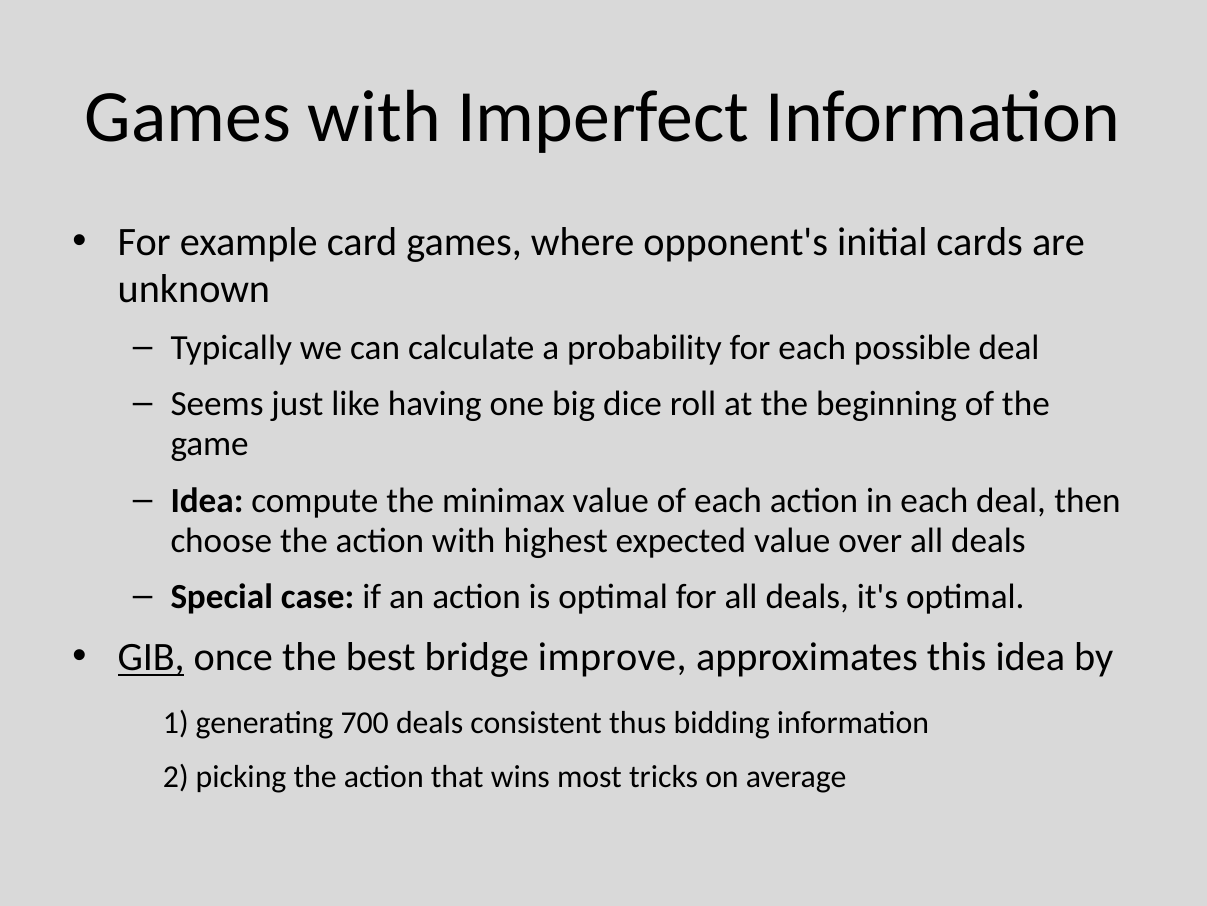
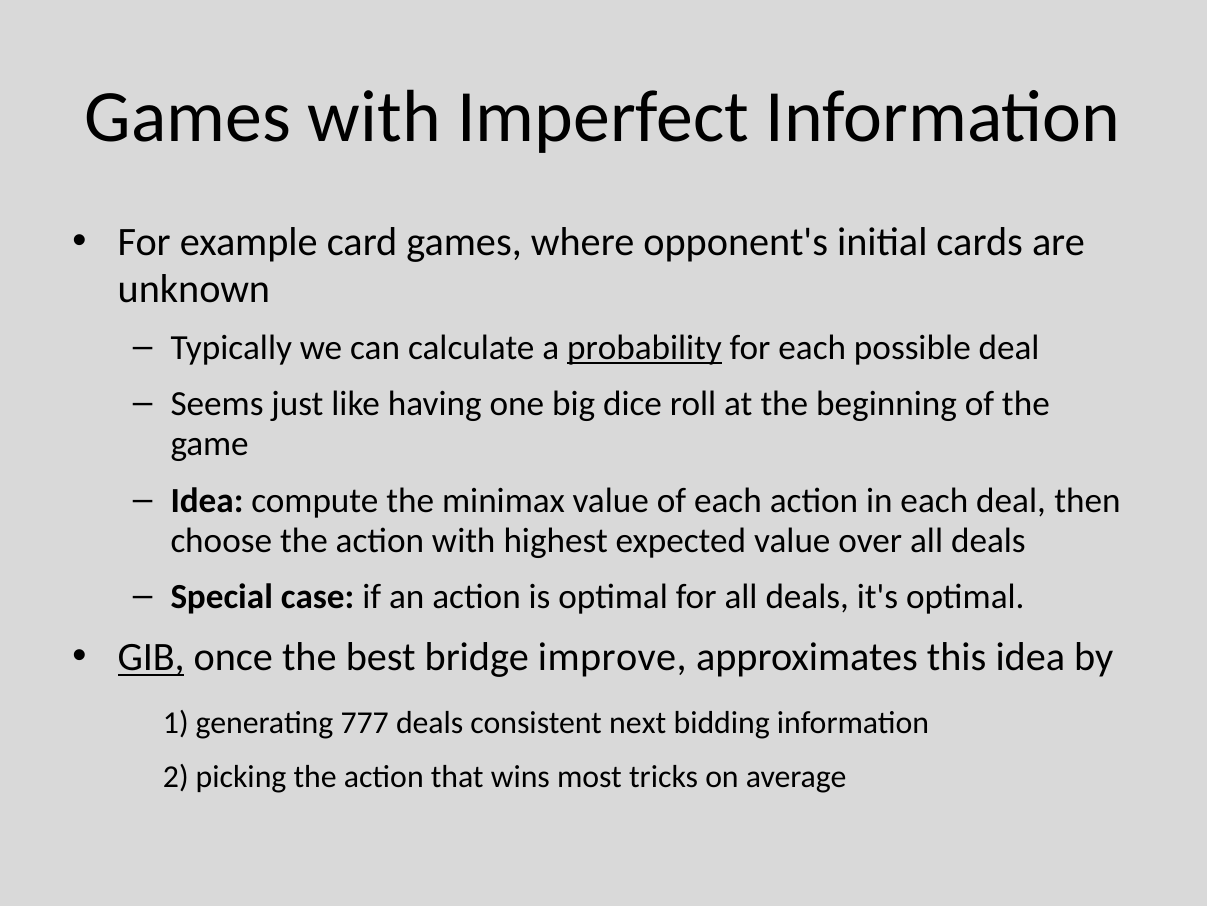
probability underline: none -> present (644, 347)
700: 700 -> 777 (365, 723)
thus: thus -> next (638, 723)
